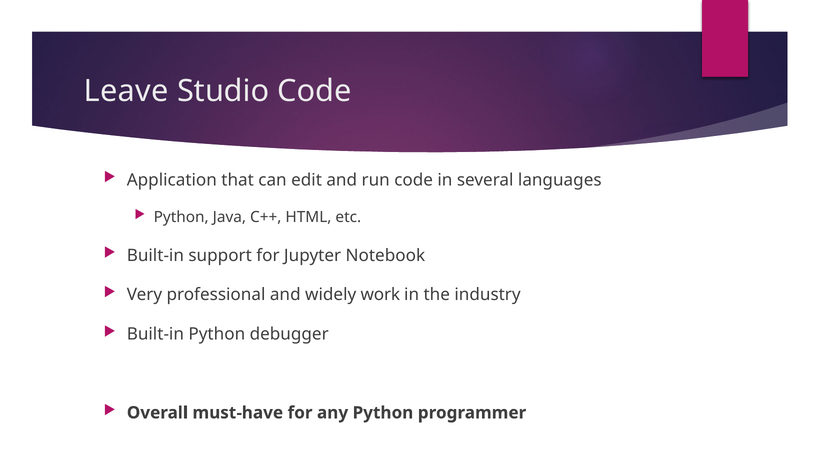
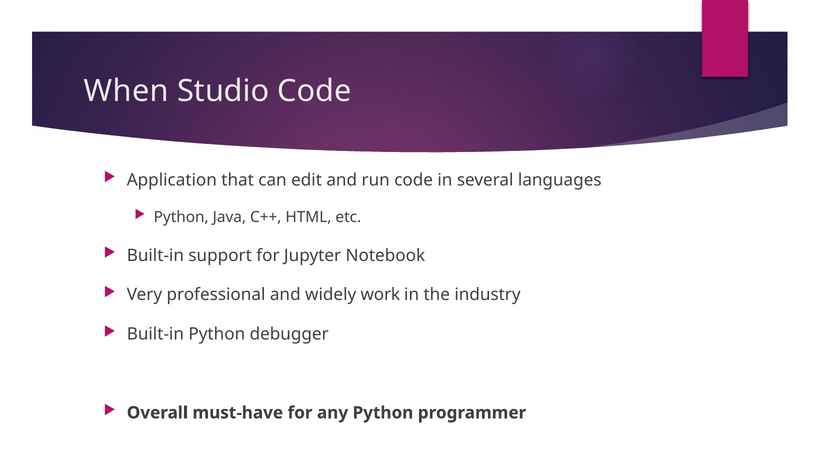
Leave: Leave -> When (126, 91)
